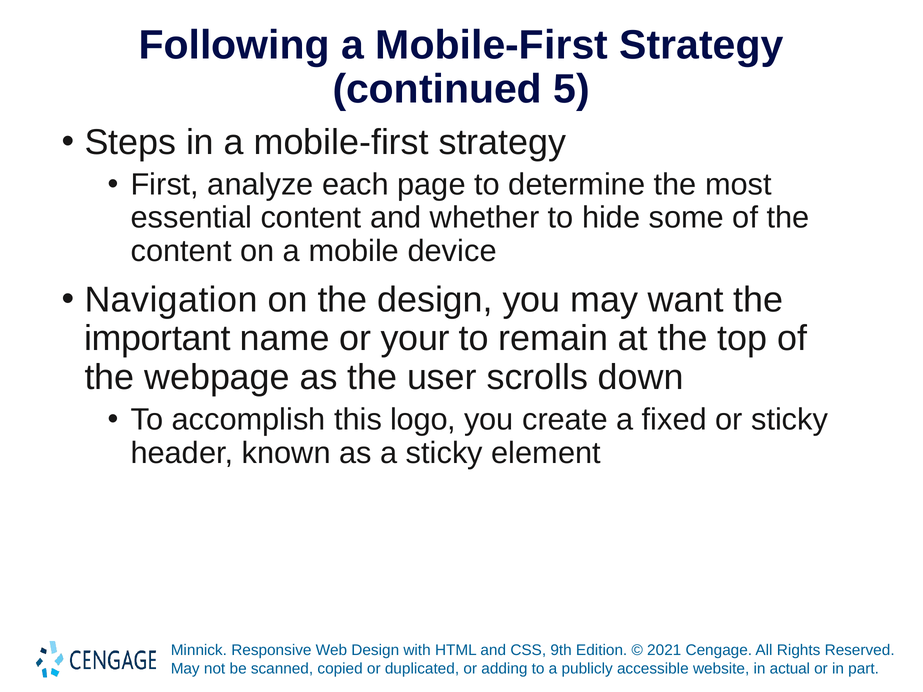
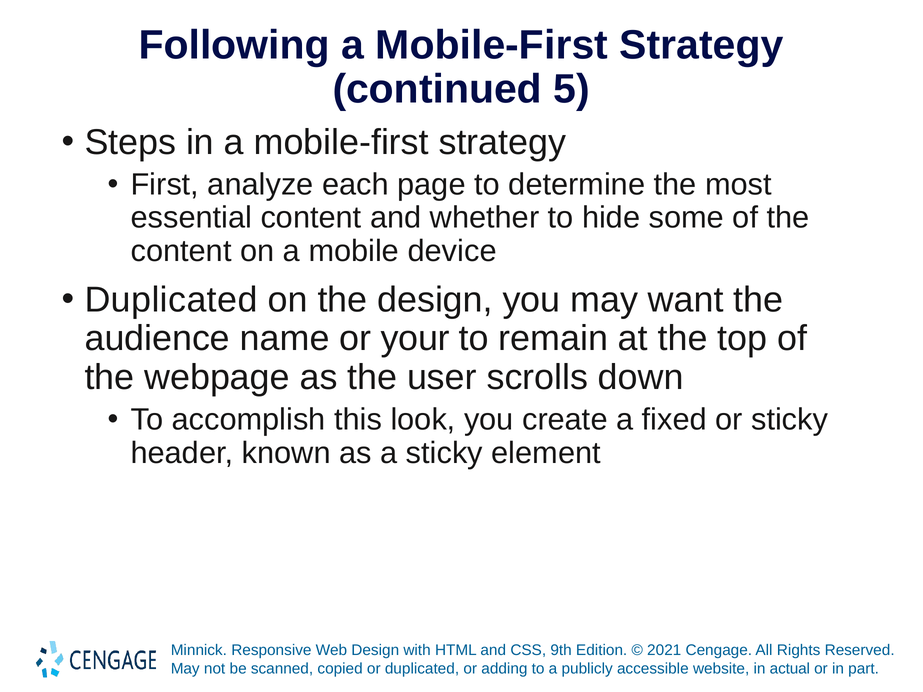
Navigation: Navigation -> Duplicated (171, 300)
important: important -> audience (157, 339)
logo: logo -> look (423, 420)
